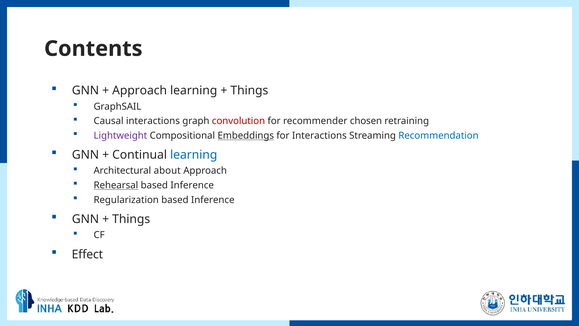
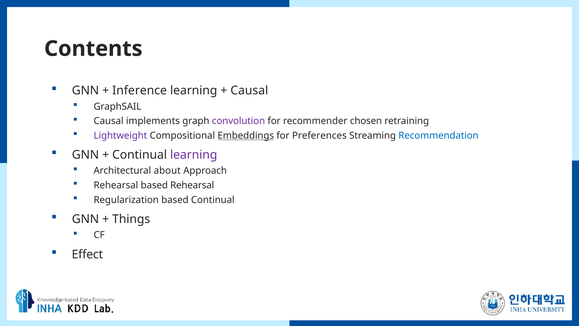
Approach: Approach -> Inference (140, 91)
Things: Things -> Causal (249, 91)
Causal interactions: interactions -> implements (153, 121)
convolution colour: red -> purple (238, 121)
for Interactions: Interactions -> Preferences (319, 136)
learning colour: blue -> purple (194, 155)
Rehearsal underline: present -> none (116, 185)
Inference: Inference -> Rehearsal (192, 185)
Regularization based Inference: Inference -> Continual (213, 200)
